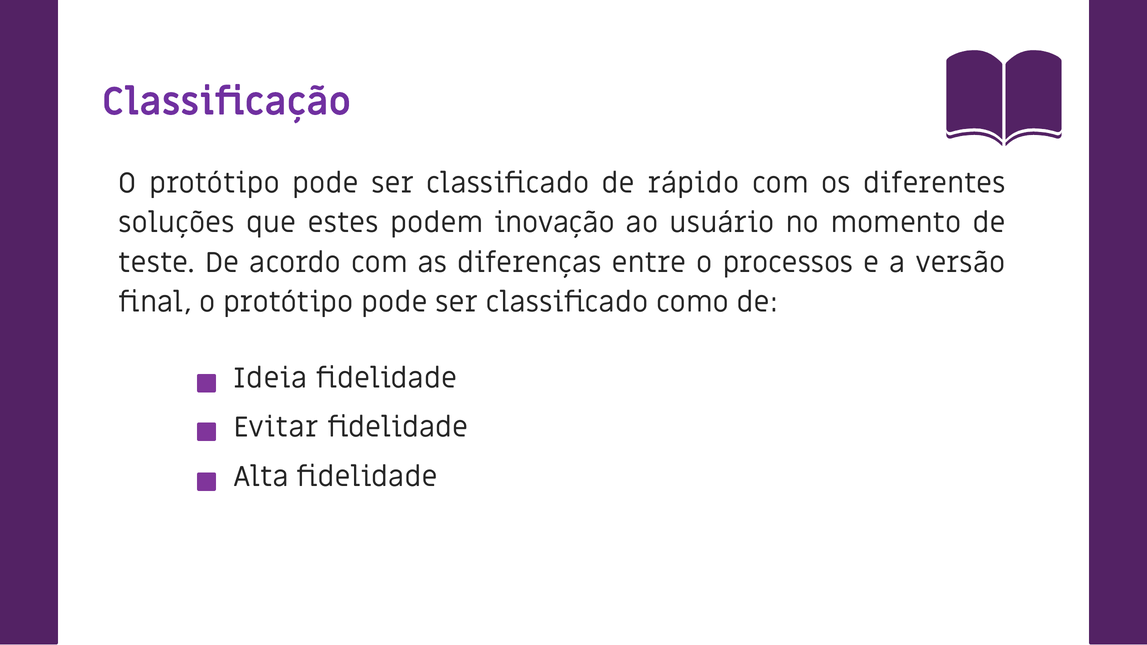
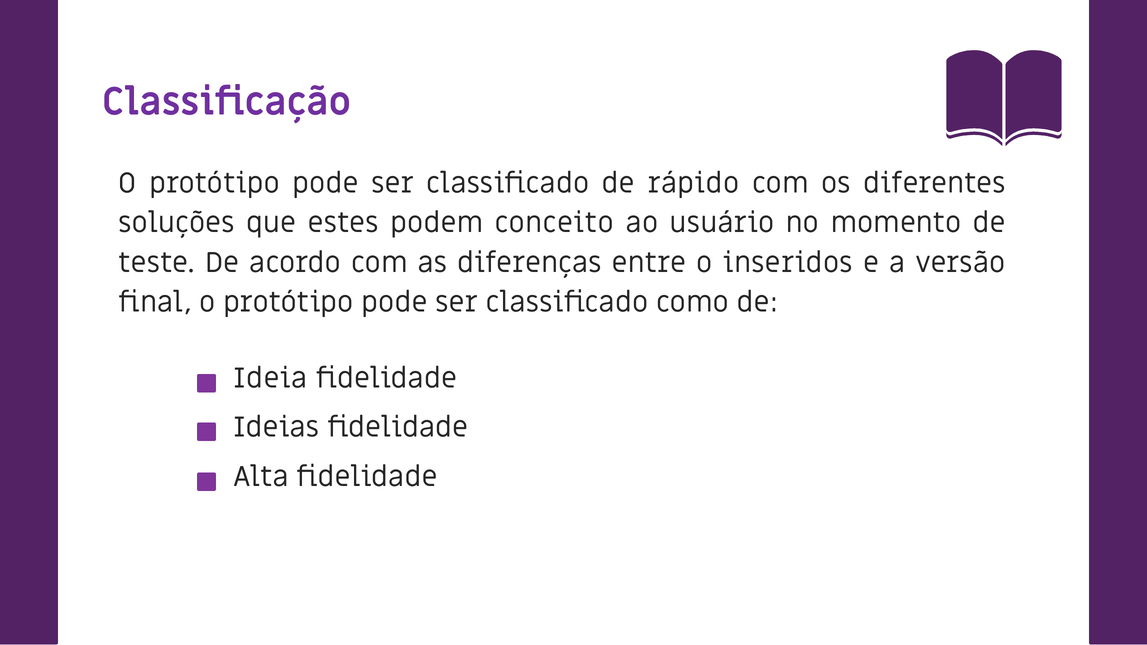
inovação: inovação -> conceito (554, 223)
processos: processos -> inseridos (788, 263)
Evitar: Evitar -> Ideias (276, 428)
